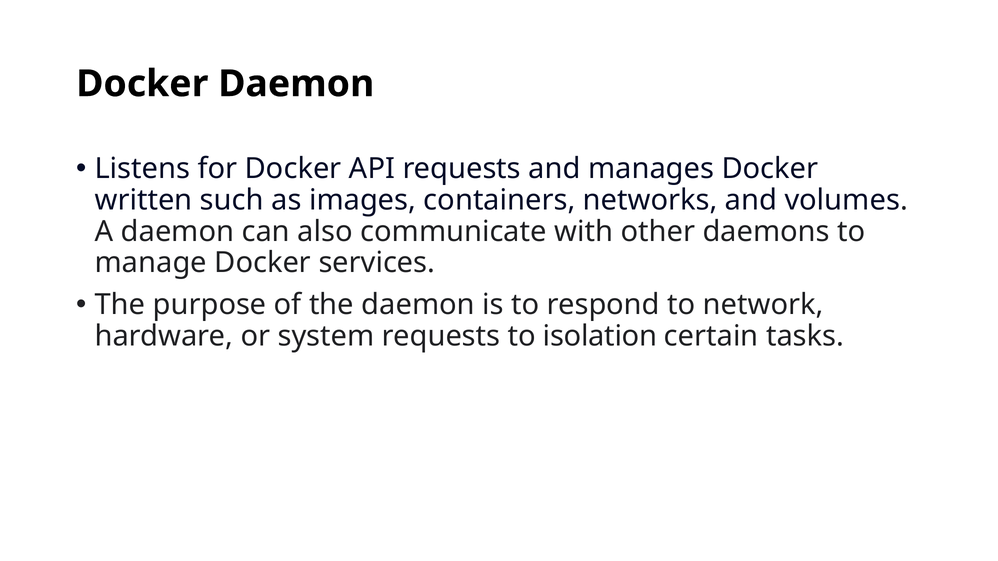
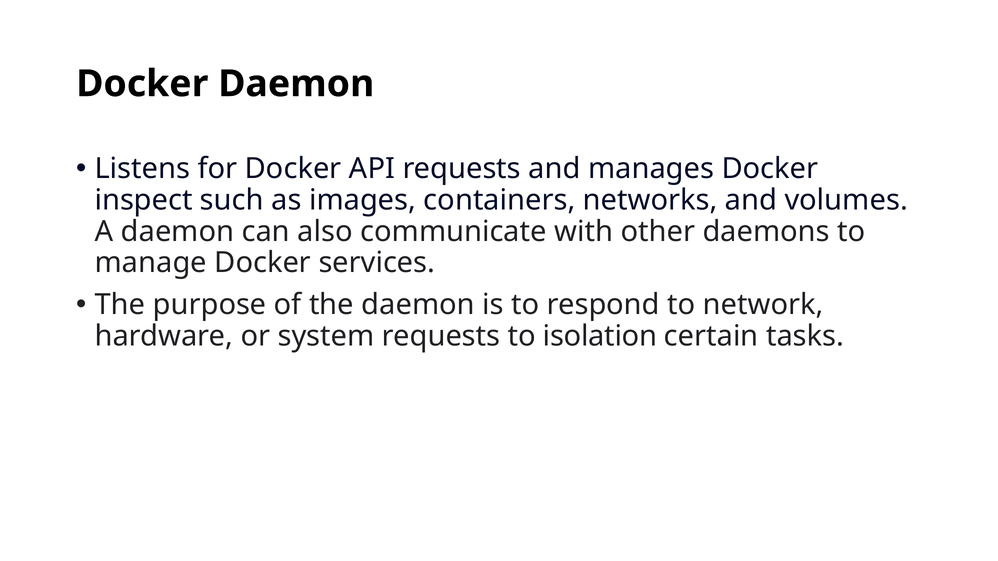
written: written -> inspect (144, 200)
